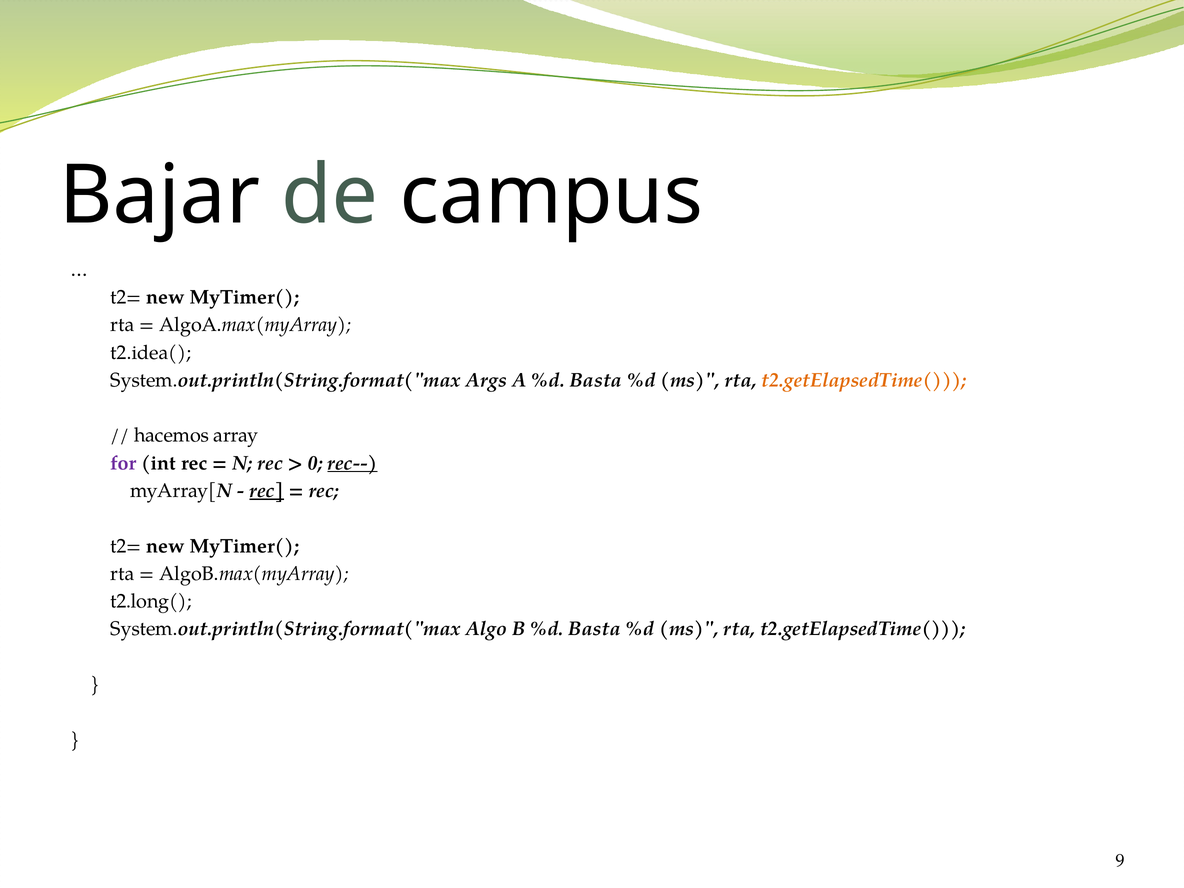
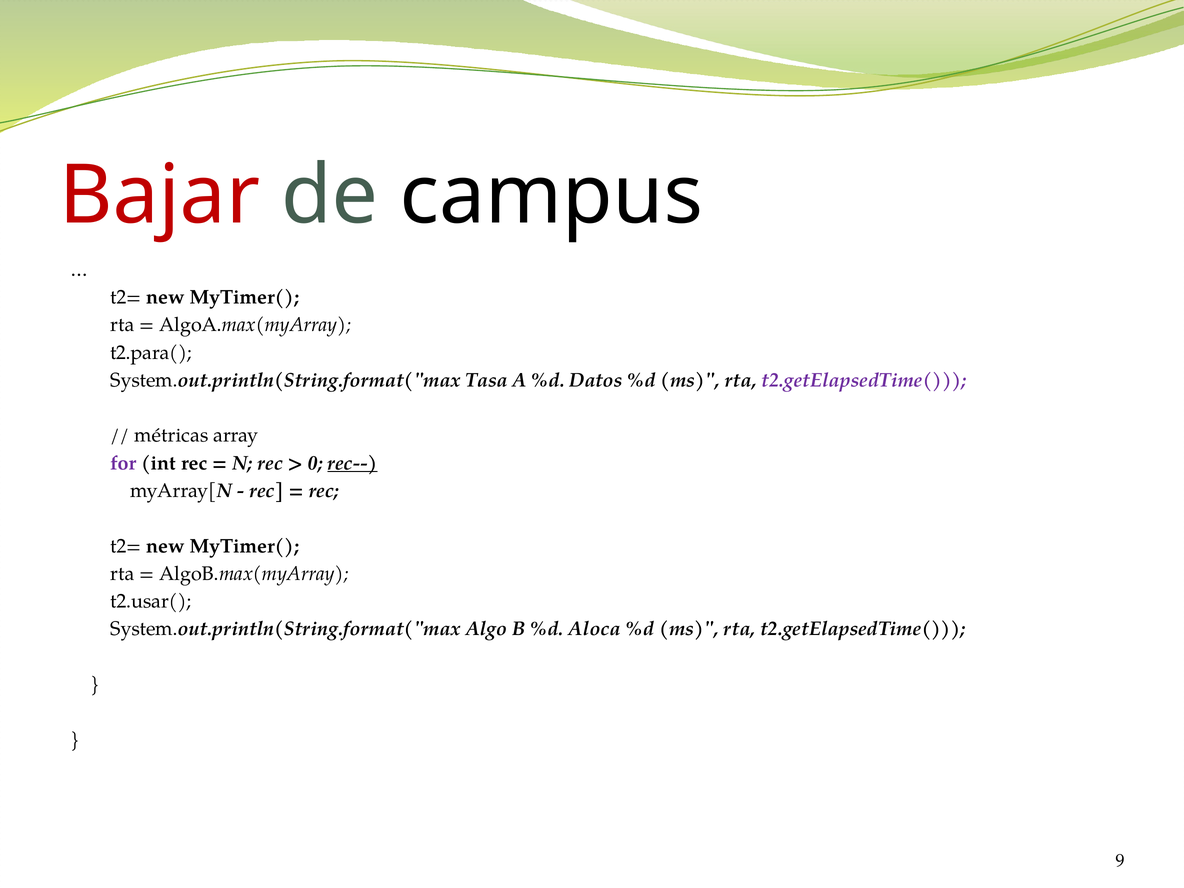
Bajar colour: black -> red (160, 196)
t2.idea(: t2.idea( -> t2.para( (151, 353)
Args: Args -> Tasa (486, 380)
A %d Basta: Basta -> Datos (596, 380)
t2.getElapsedTime( colour: orange -> purple (864, 380)
hacemos: hacemos -> métricas (171, 435)
rec underline: present -> none (267, 491)
t2.long(: t2.long( -> t2.usar( (151, 601)
B %d Basta: Basta -> Aloca (595, 629)
